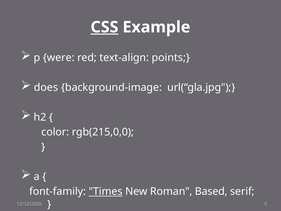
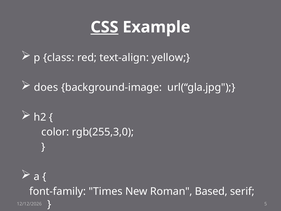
were: were -> class (59, 58)
points: points -> yellow (171, 58)
rgb(215,0,0: rgb(215,0,0 -> rgb(255,3,0 (103, 132)
Times underline: present -> none (106, 191)
